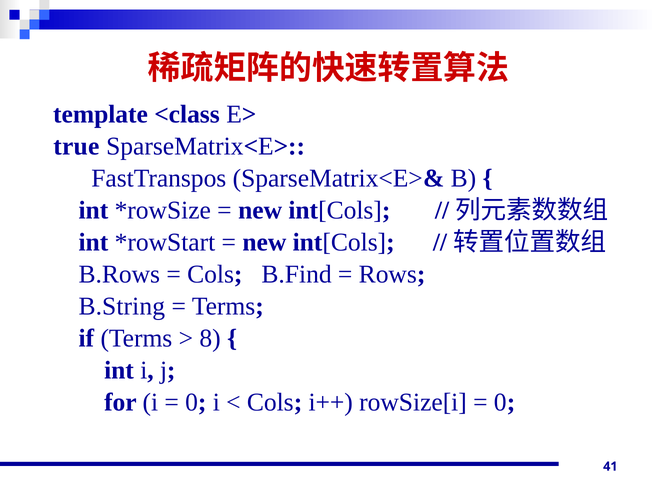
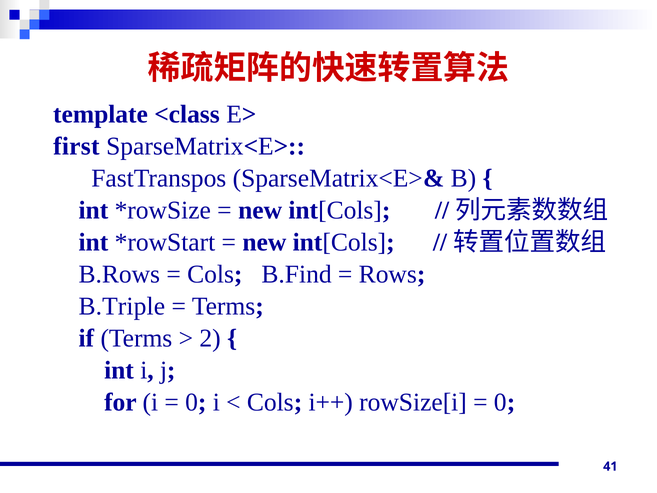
true: true -> first (76, 146)
B.String: B.String -> B.Triple (122, 306)
8: 8 -> 2 (210, 338)
